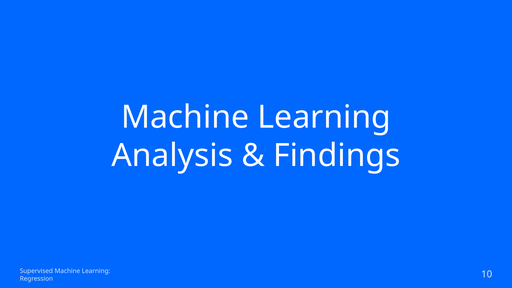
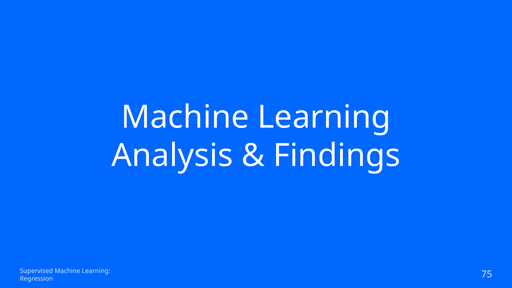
10: 10 -> 75 (487, 274)
